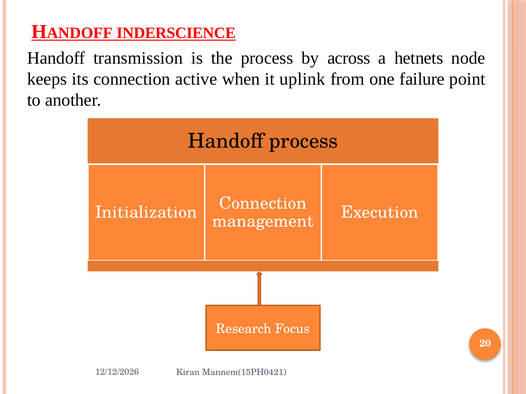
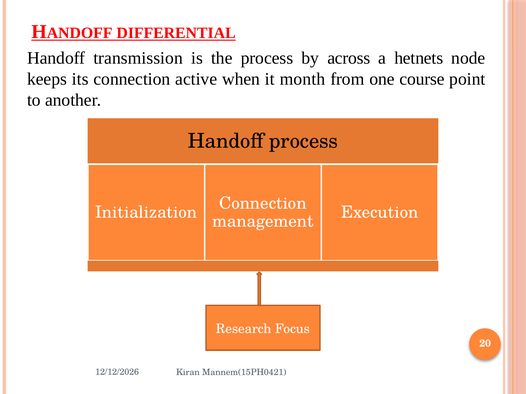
INDERSCIENCE: INDERSCIENCE -> DIFFERENTIAL (176, 33)
uplink: uplink -> month (302, 79)
failure: failure -> course (422, 79)
